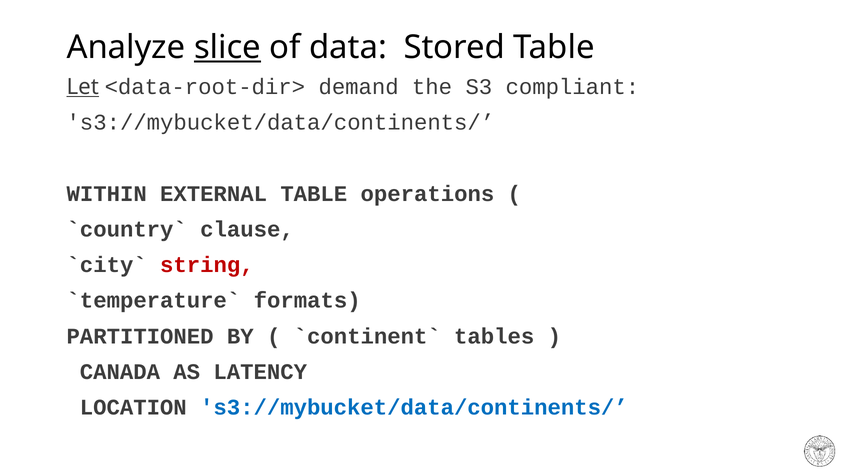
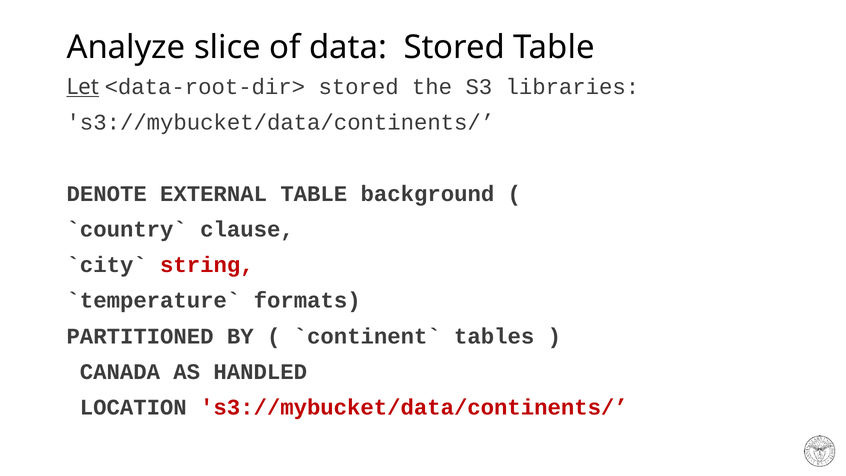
slice underline: present -> none (228, 47)
<data-root-dir> demand: demand -> stored (359, 87)
compliant: compliant -> libraries (572, 87)
WITHIN: WITHIN -> DENOTE (107, 194)
operations: operations -> background (427, 194)
LATENCY: LATENCY -> HANDLED (260, 372)
s3://mybucket/data/continents/ colour: blue -> red (414, 407)
